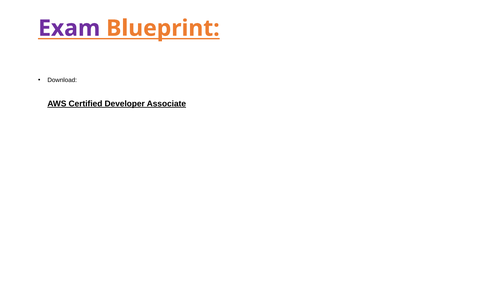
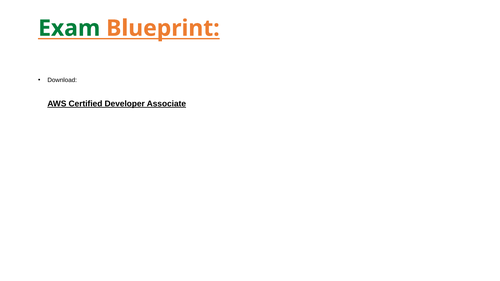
Exam colour: purple -> green (69, 28)
